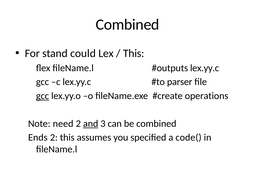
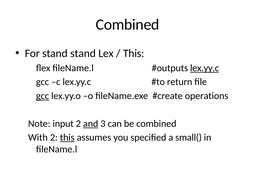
stand could: could -> stand (83, 53)
lex.yy.c underline: none -> present (205, 68)
parser: parser -> return (180, 82)
need: need -> input (63, 124)
Ends: Ends -> With (38, 138)
this underline: none -> present (67, 138)
code(: code( -> small( (189, 138)
